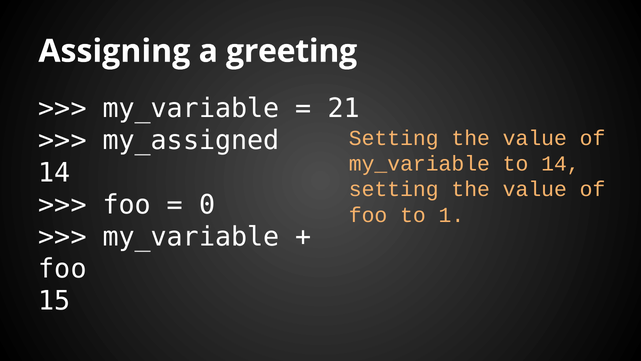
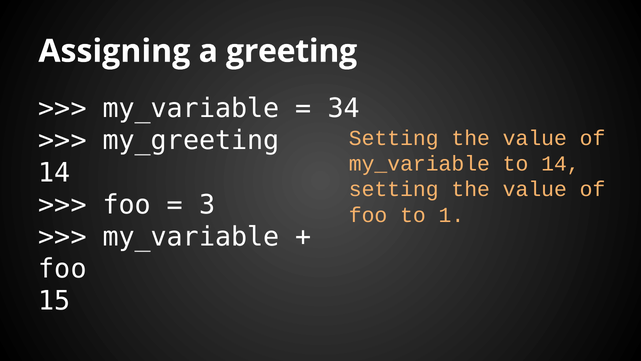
21: 21 -> 34 (344, 108)
my_assigned: my_assigned -> my_greeting (191, 140)
0: 0 -> 3 (207, 205)
